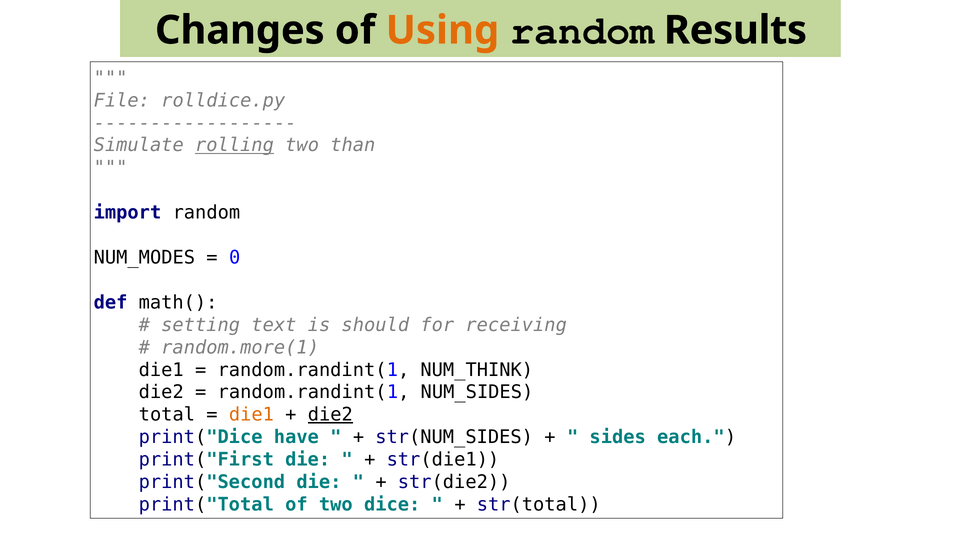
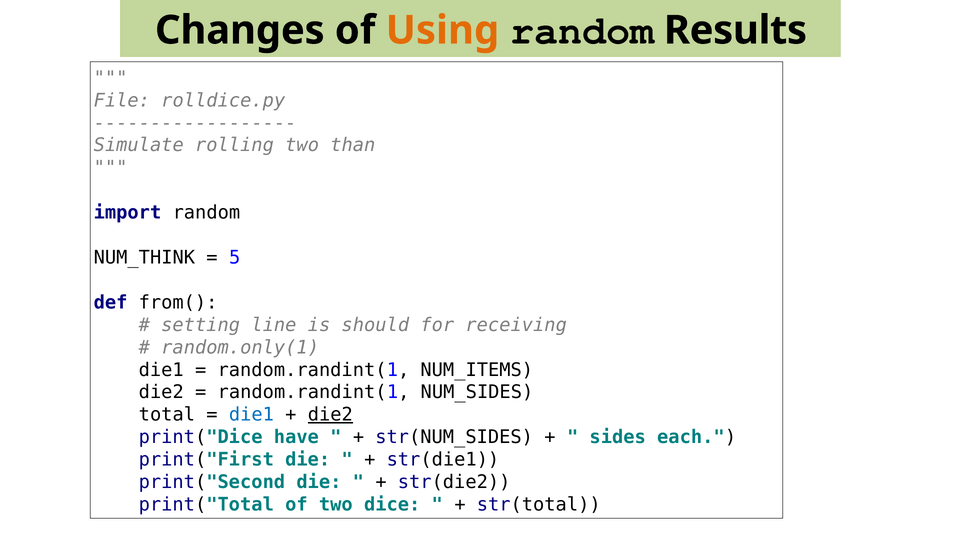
rolling underline: present -> none (234, 145)
NUM_MODES: NUM_MODES -> NUM_THINK (144, 257)
0: 0 -> 5 (235, 257)
math(: math( -> from( (178, 302)
text: text -> line (274, 325)
random.more(1: random.more(1 -> random.only(1 (240, 347)
NUM_THINK: NUM_THINK -> NUM_ITEMS (477, 370)
die1 colour: orange -> blue (251, 414)
